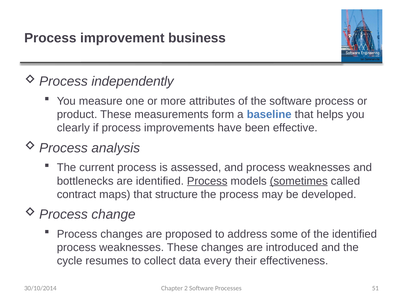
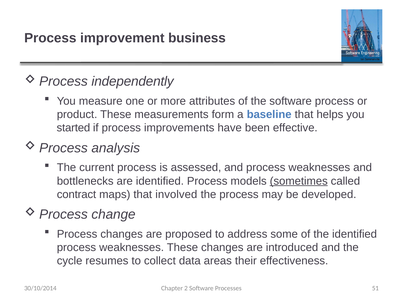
clearly: clearly -> started (73, 128)
Process underline: present -> none (207, 181)
structure: structure -> involved (176, 195)
every: every -> areas (218, 261)
